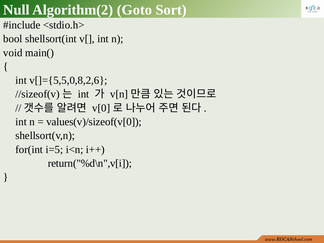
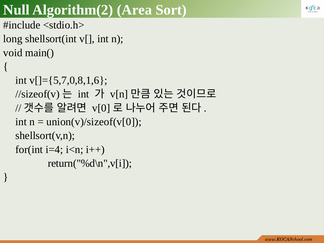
Goto: Goto -> Area (134, 10)
bool: bool -> long (13, 39)
v[]={5,5,0,8,2,6: v[]={5,5,0,8,2,6 -> v[]={5,7,0,8,1,6 (68, 80)
values(v)/sizeof(v[0: values(v)/sizeof(v[0 -> union(v)/sizeof(v[0 (94, 122)
i=5: i=5 -> i=4 (54, 149)
